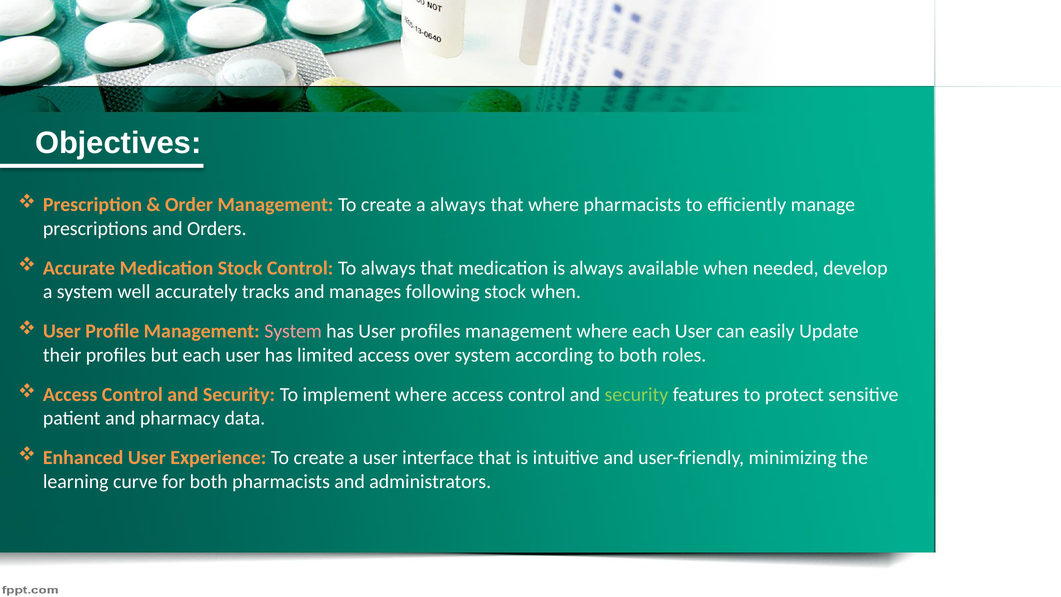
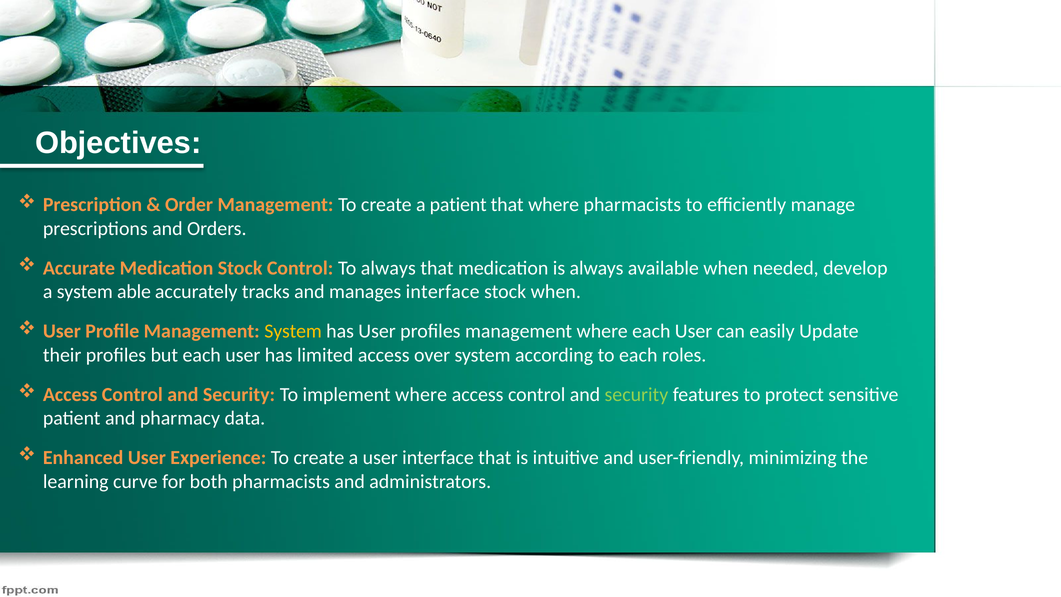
a always: always -> patient (458, 205)
well: well -> able (134, 292)
manages following: following -> interface (443, 292)
System colour: pink -> yellow (293, 331)
to both: both -> each (638, 355)
